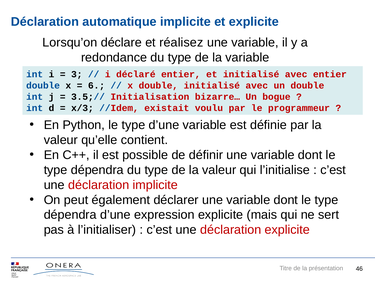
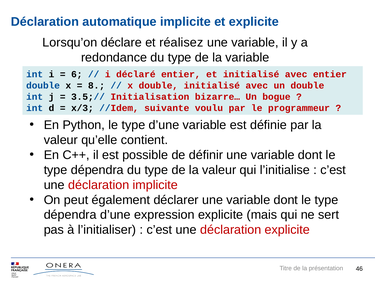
3: 3 -> 6 (77, 74)
6: 6 -> 8 (96, 86)
existait: existait -> suivante (167, 108)
